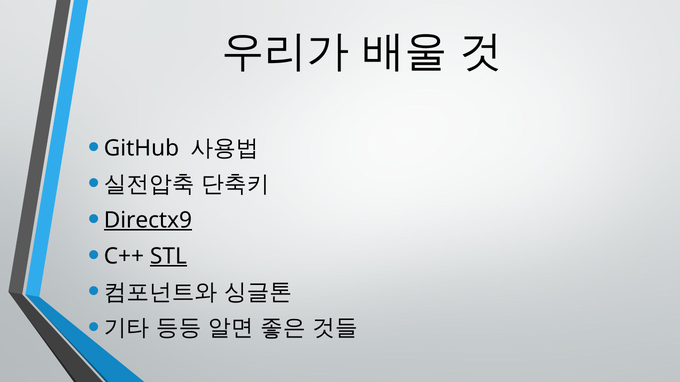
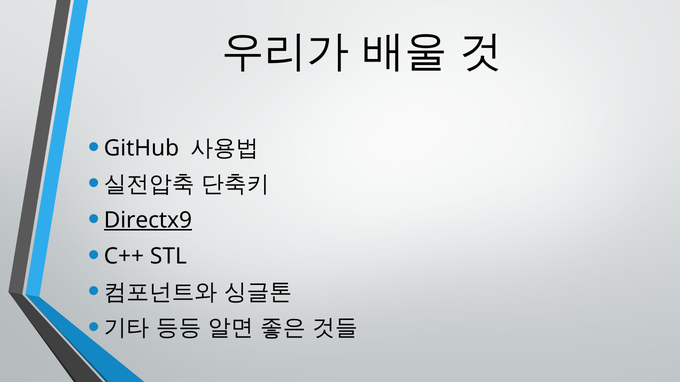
STL underline: present -> none (168, 256)
